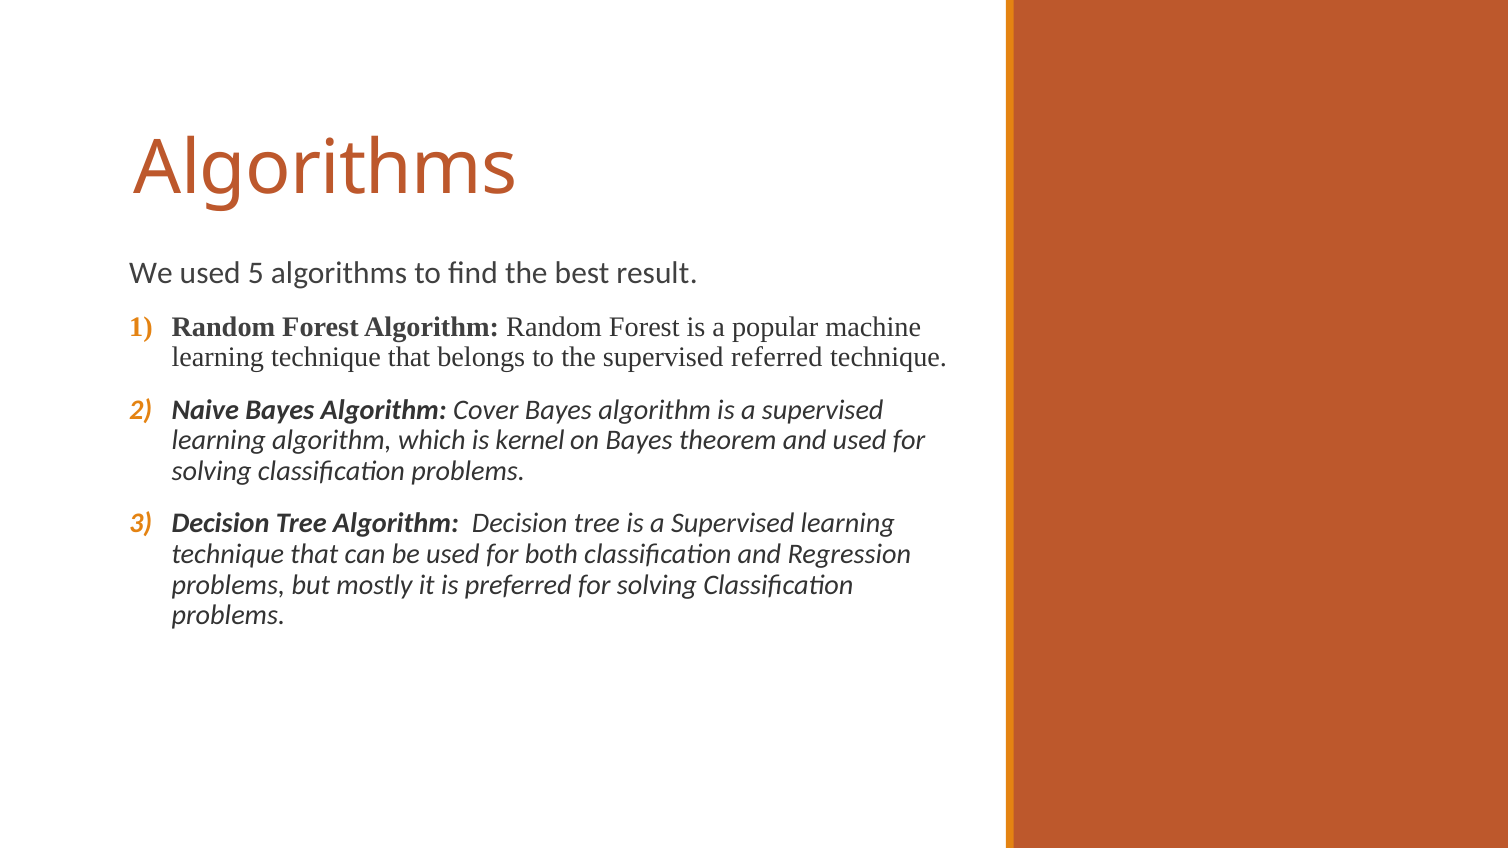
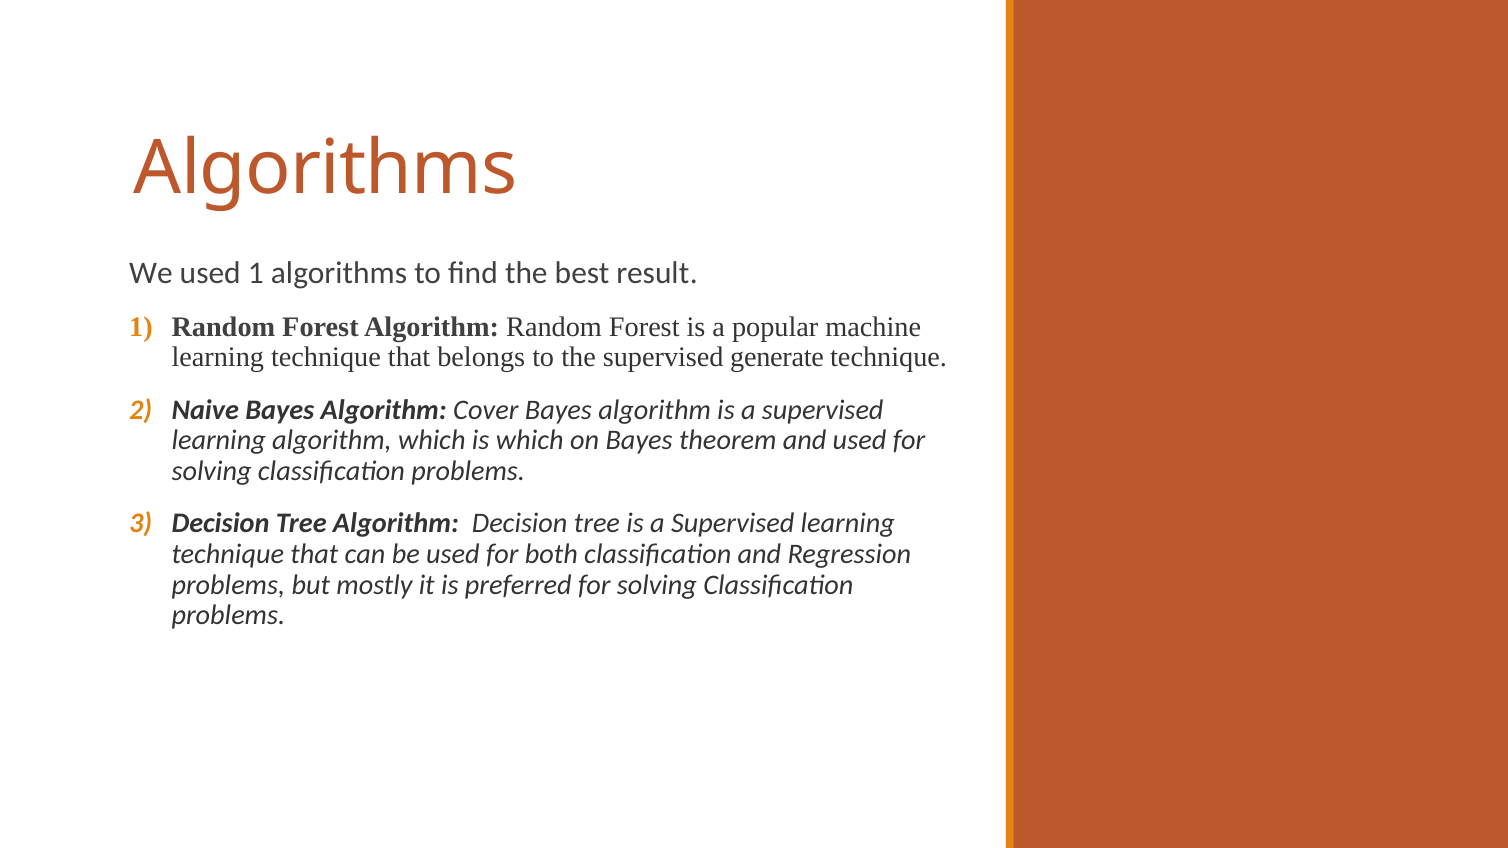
used 5: 5 -> 1 (256, 273)
referred: referred -> generate (777, 358)
is kernel: kernel -> which (530, 441)
